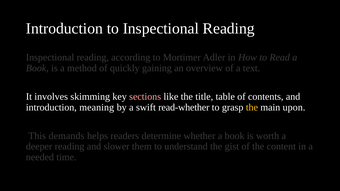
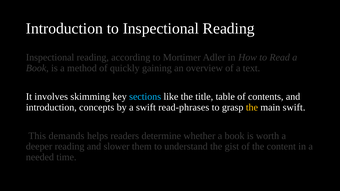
sections colour: pink -> light blue (145, 97)
meaning: meaning -> concepts (97, 107)
read-whether: read-whether -> read-phrases (184, 107)
main upon: upon -> swift (294, 107)
